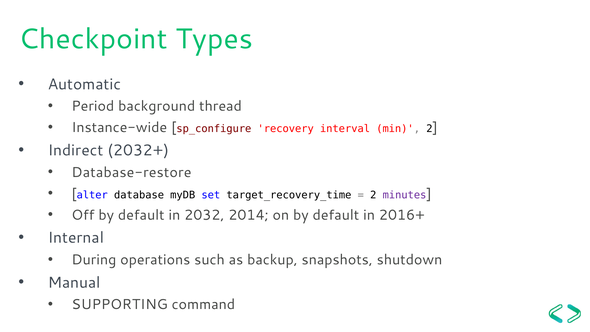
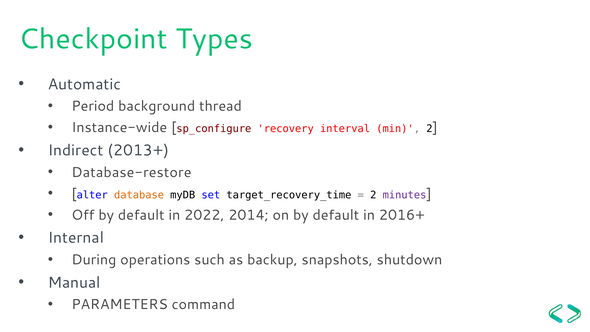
2032+: 2032+ -> 2013+ (138, 150)
database colour: black -> orange (139, 195)
2032: 2032 -> 2022 (204, 215)
SUPPORTING: SUPPORTING -> PARAMETERS (120, 304)
